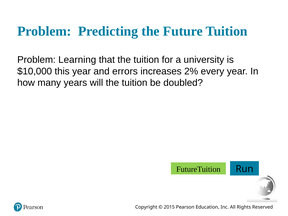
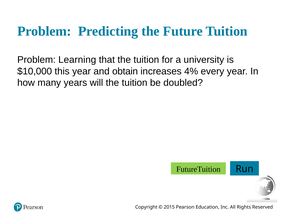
errors: errors -> obtain (125, 71)
2%: 2% -> 4% (191, 71)
